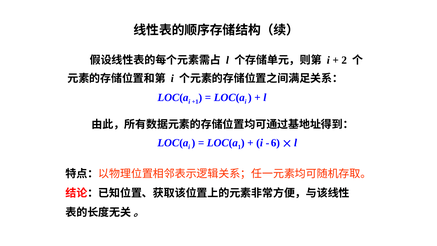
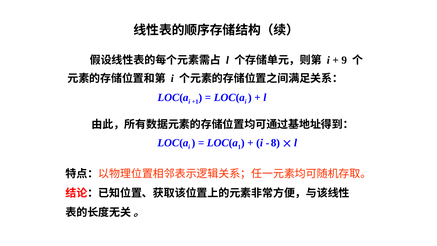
2: 2 -> 9 (344, 60)
6: 6 -> 8 (275, 143)
